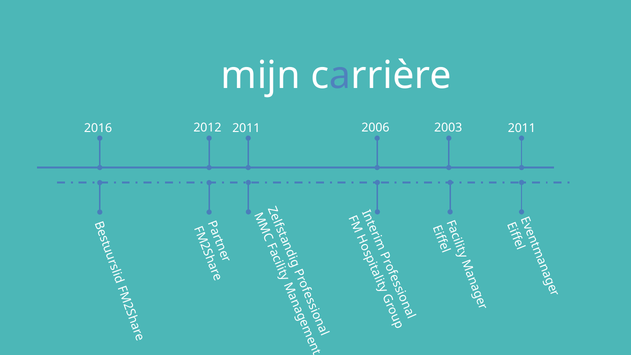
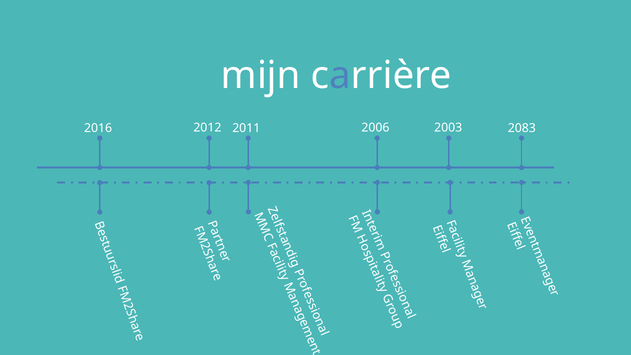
2011: 2011 -> 2083 (522, 128)
